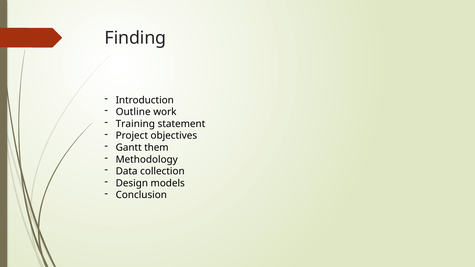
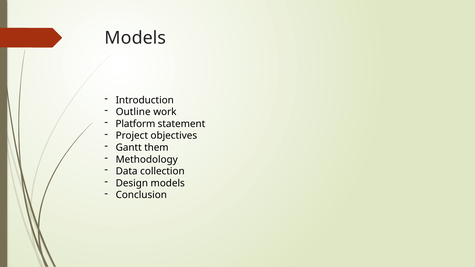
Finding: Finding -> Models (135, 38)
Training: Training -> Platform (135, 124)
